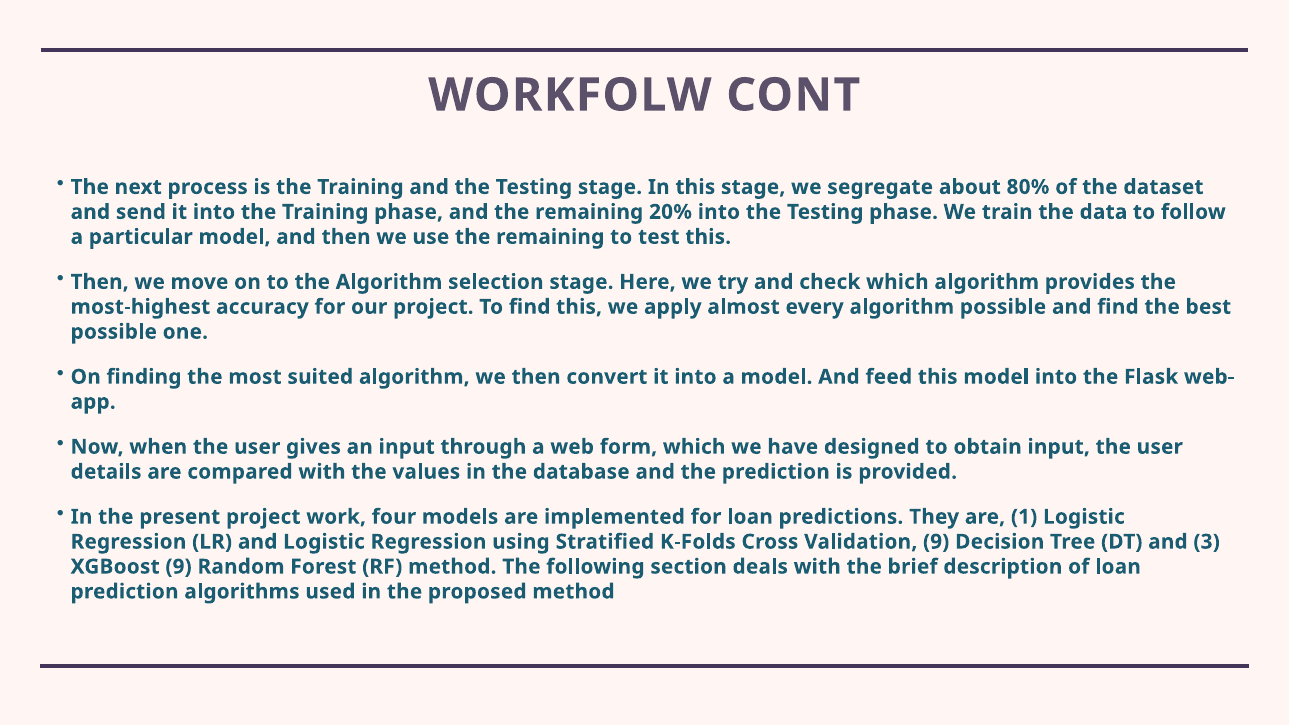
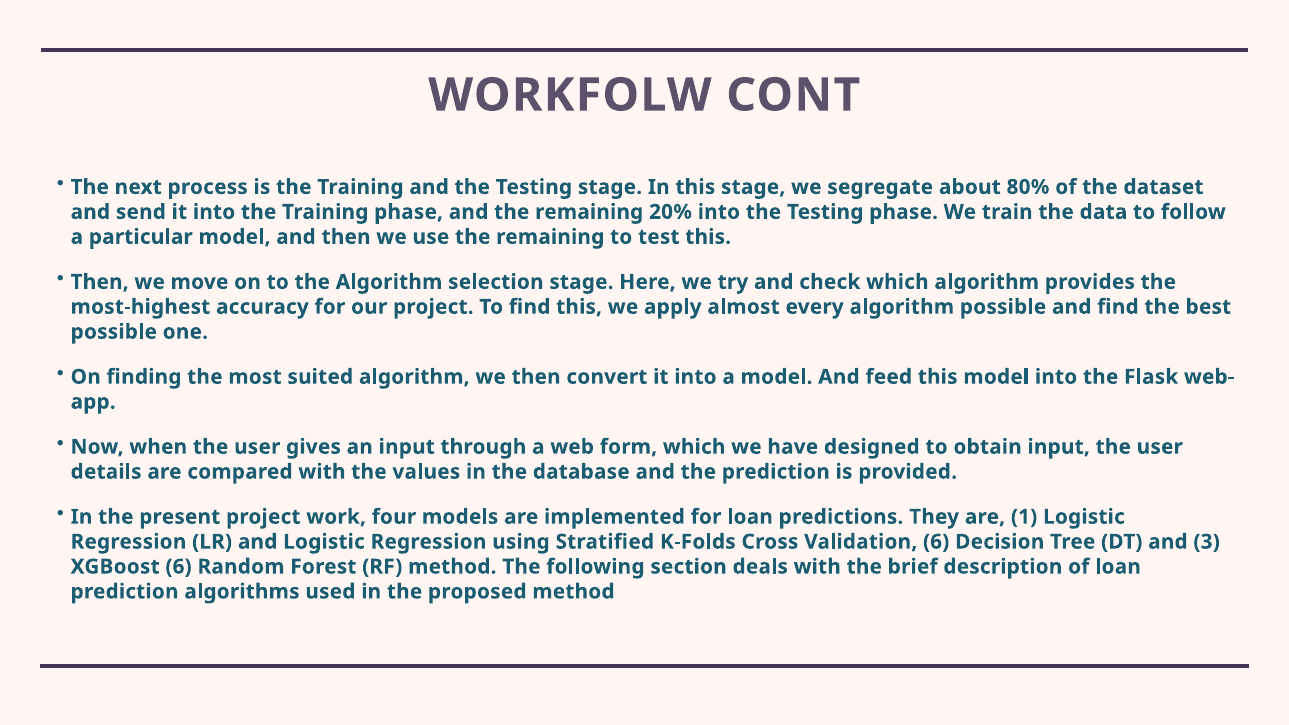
Validation 9: 9 -> 6 (936, 542)
XGBoost 9: 9 -> 6 (179, 567)
